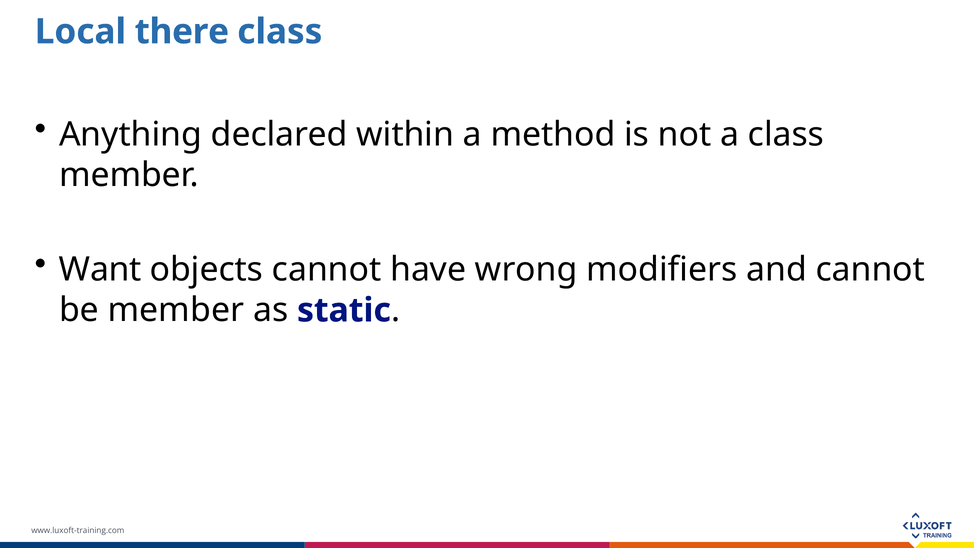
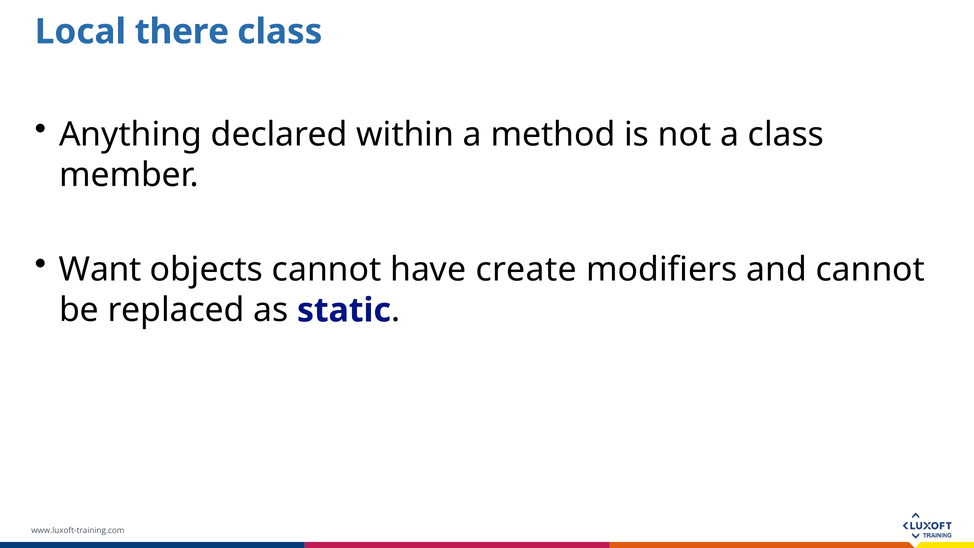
wrong: wrong -> create (526, 270)
be member: member -> replaced (176, 310)
